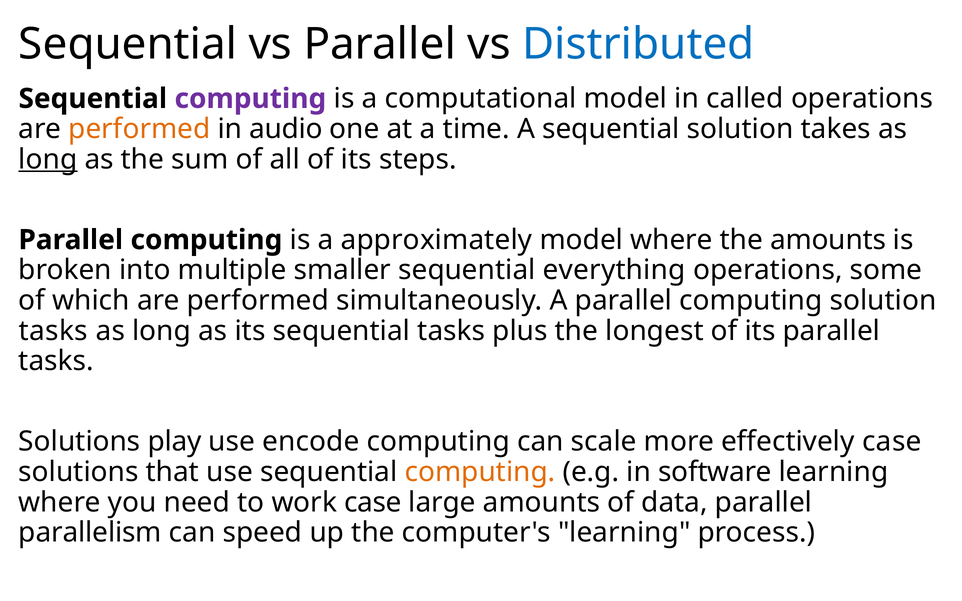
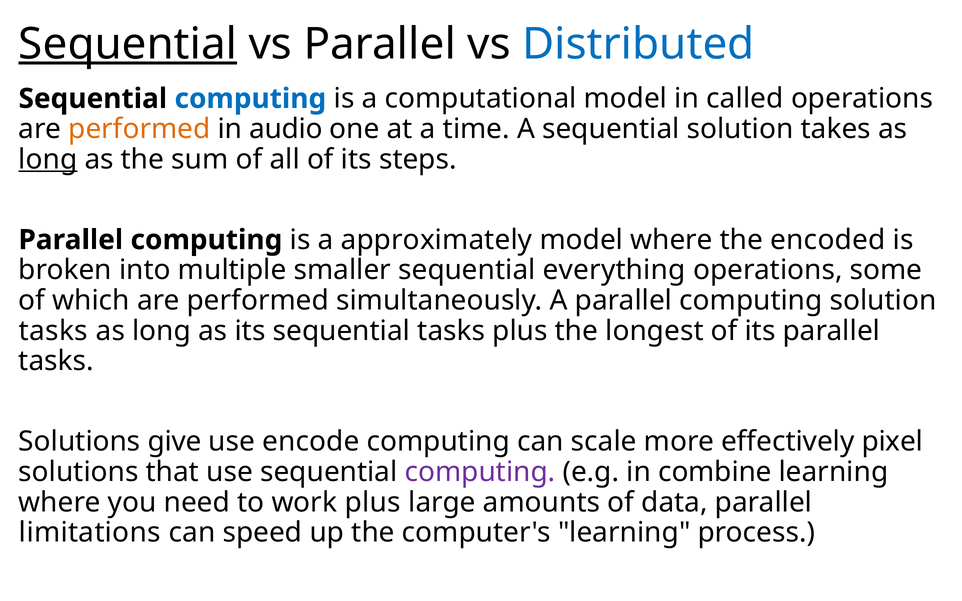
Sequential underline: none -> present (128, 44)
computing colour: purple -> blue (250, 99)
the amounts: amounts -> encoded (828, 240)
play: play -> give (174, 442)
effectively case: case -> pixel (892, 442)
computing colour: orange -> purple (480, 472)
software: software -> combine (715, 472)
work case: case -> plus (373, 502)
parallelism: parallelism -> limitations (90, 533)
